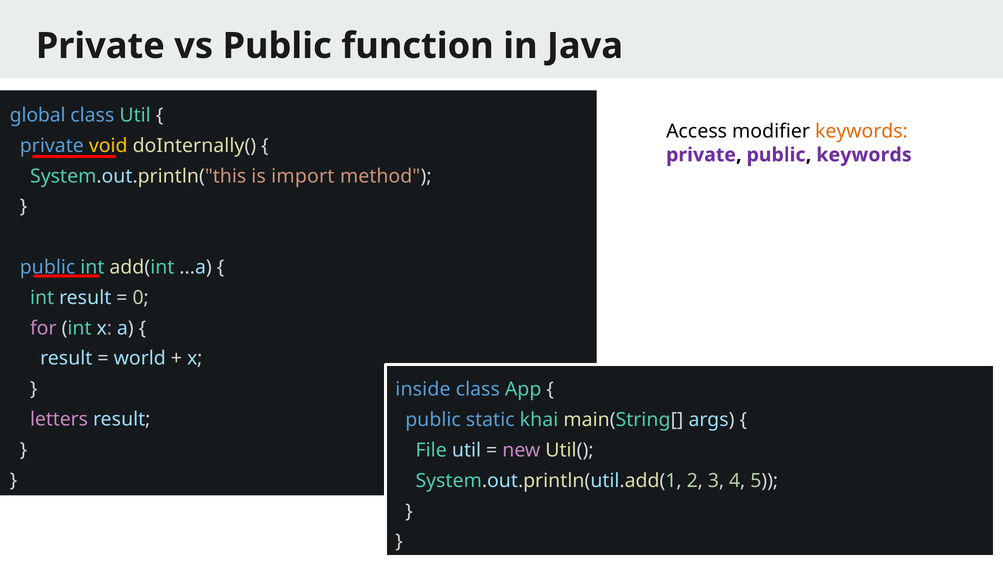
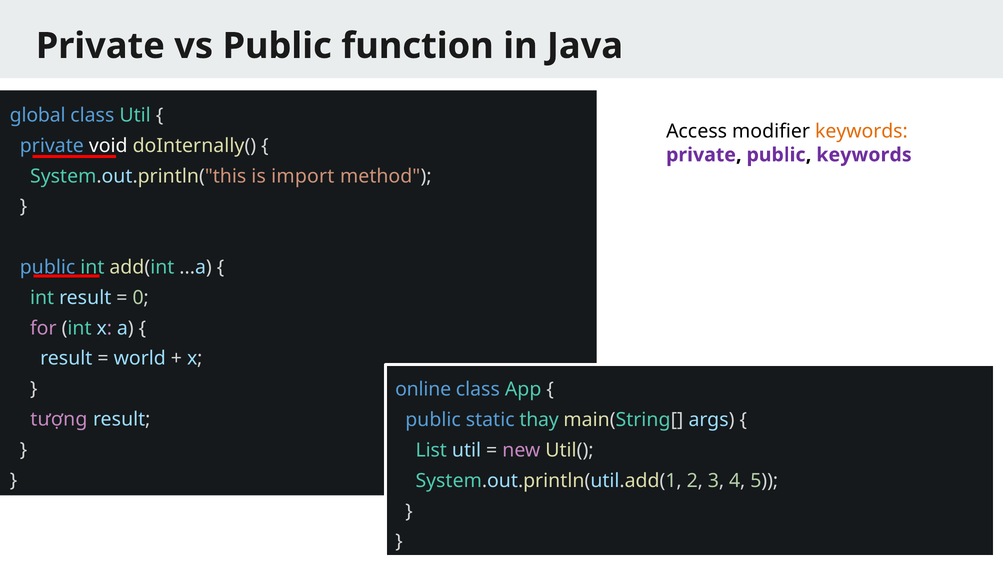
void colour: yellow -> white (108, 146)
inside: inside -> online (423, 390)
letters: letters -> tượng (59, 419)
khai: khai -> thay (539, 420)
File: File -> List (431, 450)
